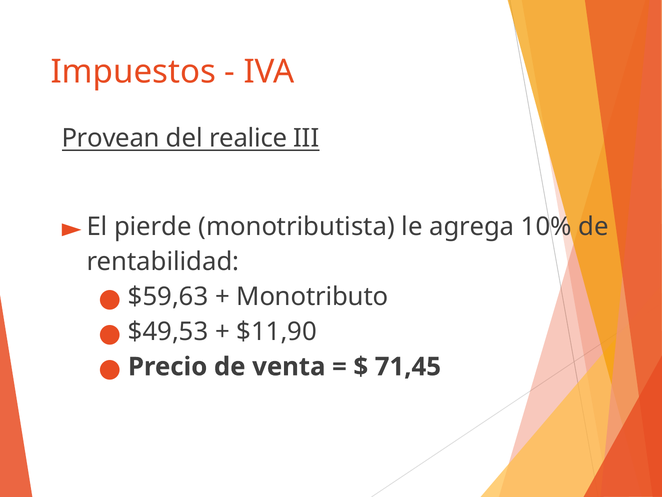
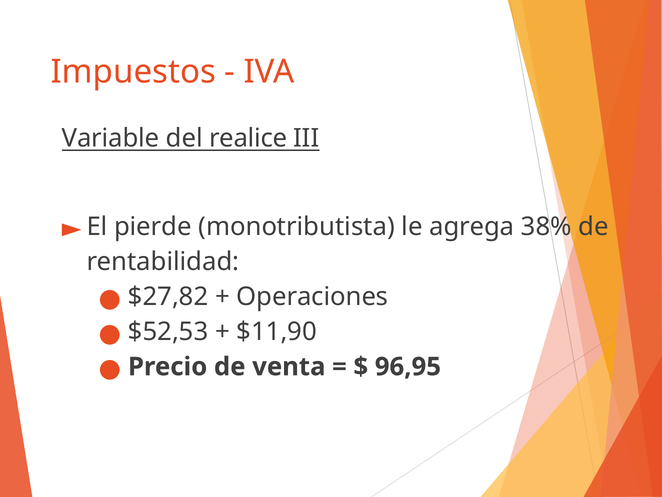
Provean: Provean -> Variable (111, 138)
10%: 10% -> 38% (546, 226)
$59,63: $59,63 -> $27,82 (168, 296)
Monotributo: Monotributo -> Operaciones (312, 296)
$49,53: $49,53 -> $52,53 (168, 331)
71,45: 71,45 -> 96,95 (408, 366)
